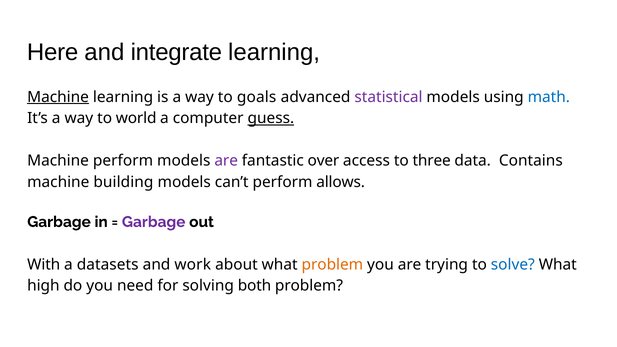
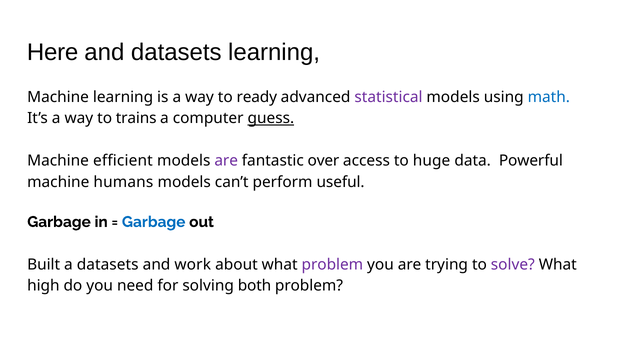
and integrate: integrate -> datasets (176, 52)
Machine underline: present -> none (58, 97)
goals: goals -> ready (257, 97)
world: world -> trains (136, 118)
Machine perform: perform -> efficient (123, 161)
three: three -> huge (432, 161)
Contains: Contains -> Powerful (531, 161)
building: building -> humans (123, 182)
allows: allows -> useful (341, 182)
Garbage colour: purple -> blue (154, 222)
With: With -> Built (44, 264)
problem colour: orange -> purple (332, 264)
solve colour: blue -> purple (513, 264)
